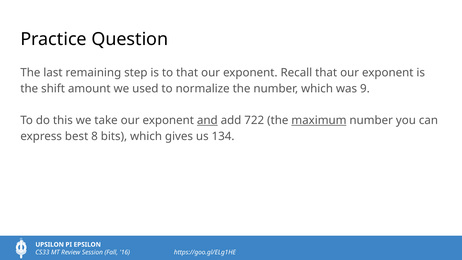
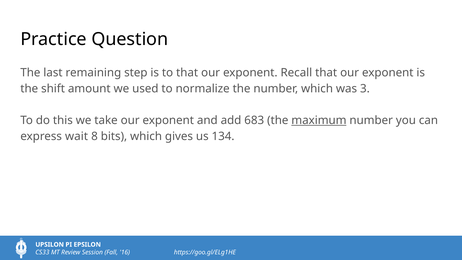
9: 9 -> 3 (365, 89)
and underline: present -> none (207, 120)
722: 722 -> 683 (254, 120)
best: best -> wait (77, 136)
